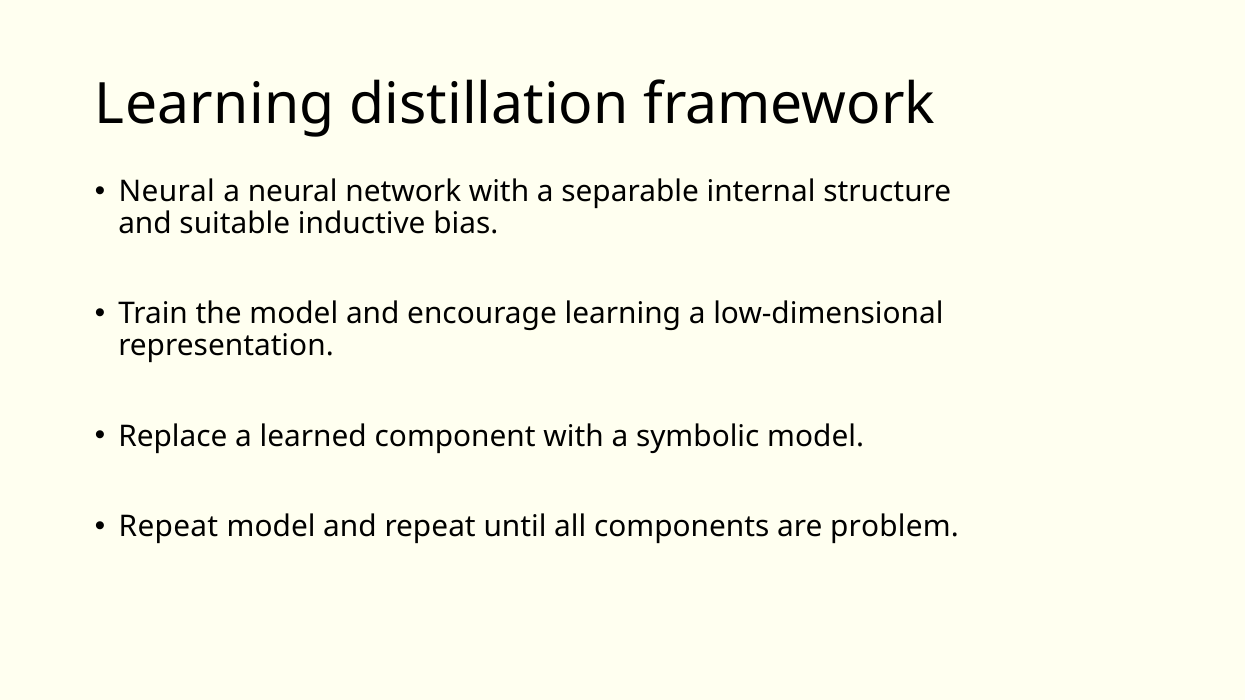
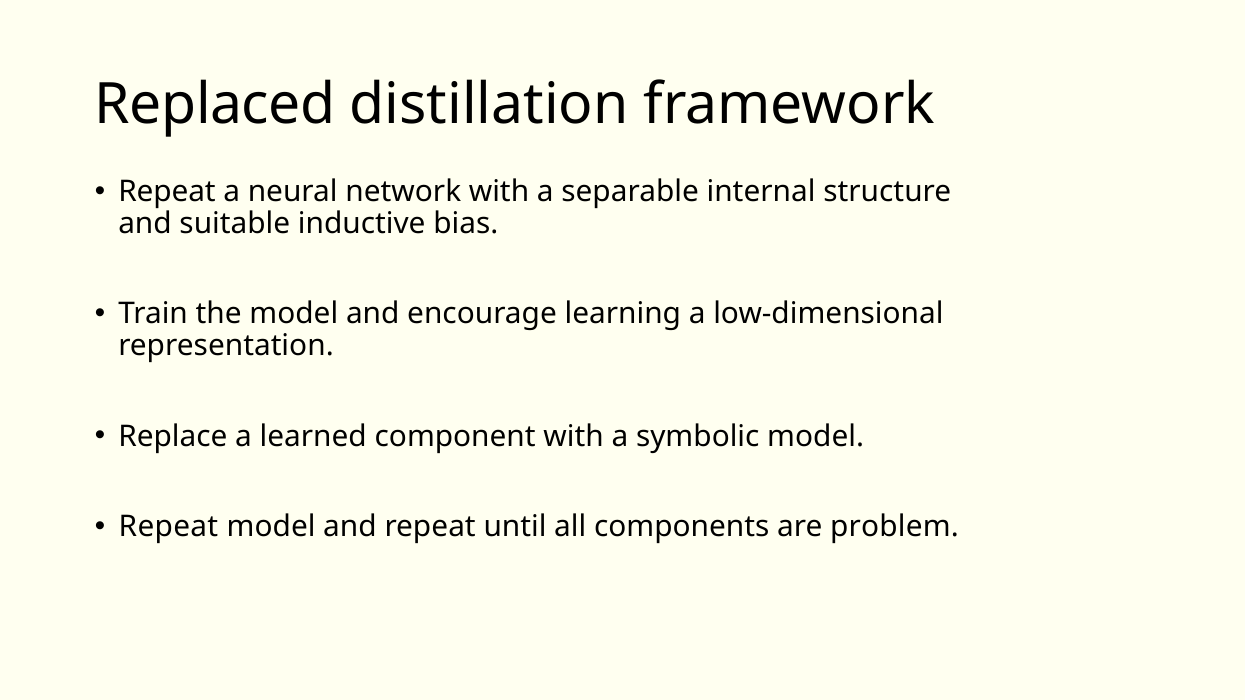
Learning: Learning -> Replaced (215, 105)
Neural: Neural -> Repeat (167, 192)
